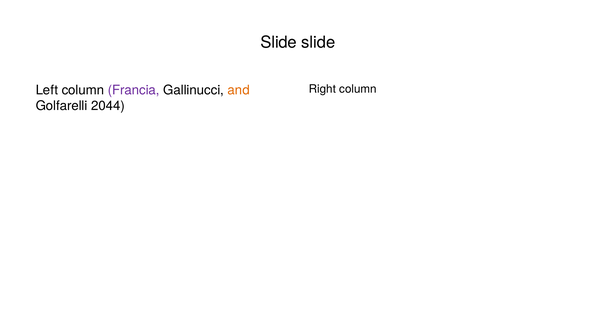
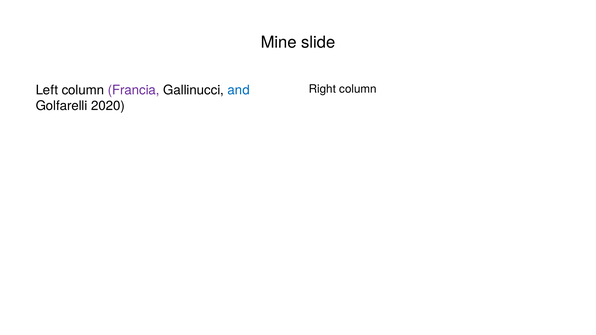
Slide: Slide -> Mine (279, 42)
and colour: orange -> blue (239, 90)
2044: 2044 -> 2020 (108, 106)
